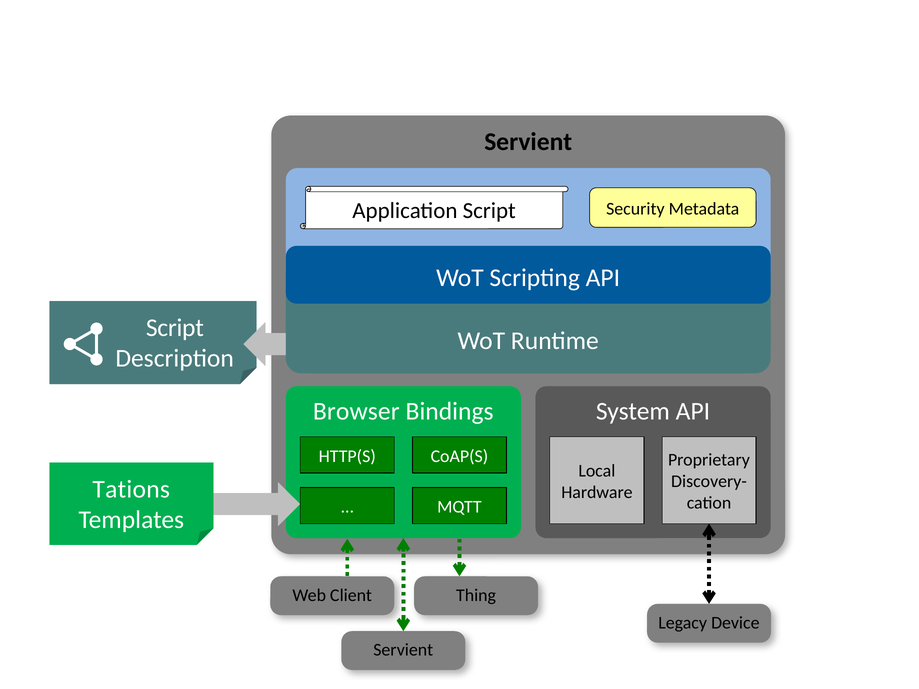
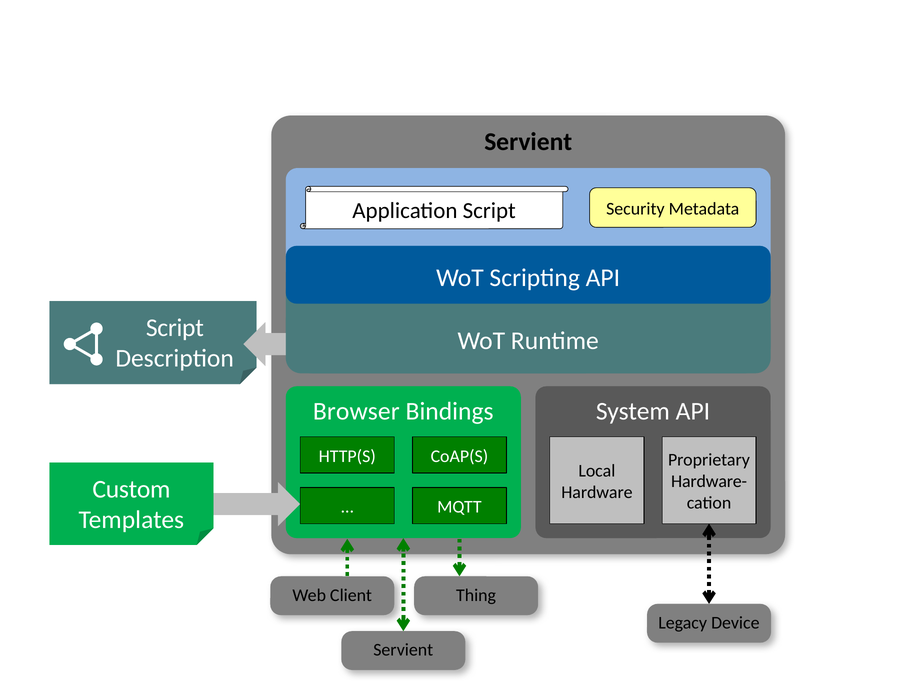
Discovery-: Discovery- -> Hardware- (709, 482)
Tations: Tations -> Custom (131, 489)
